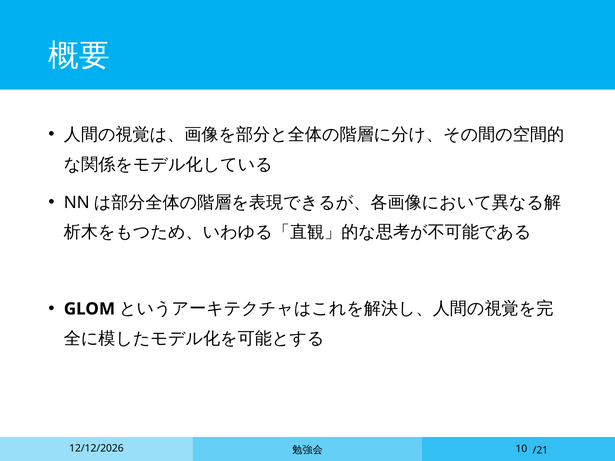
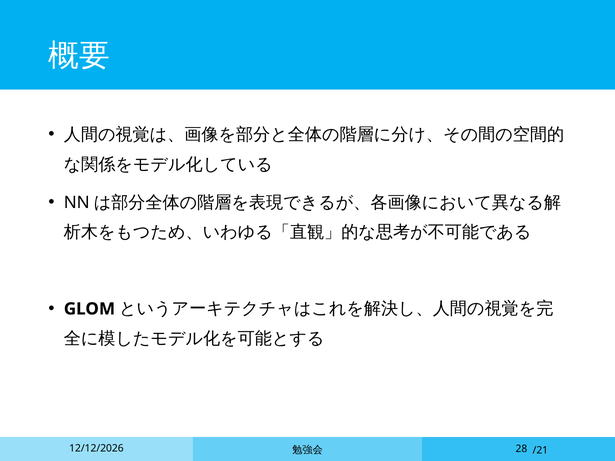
10: 10 -> 28 (521, 449)
